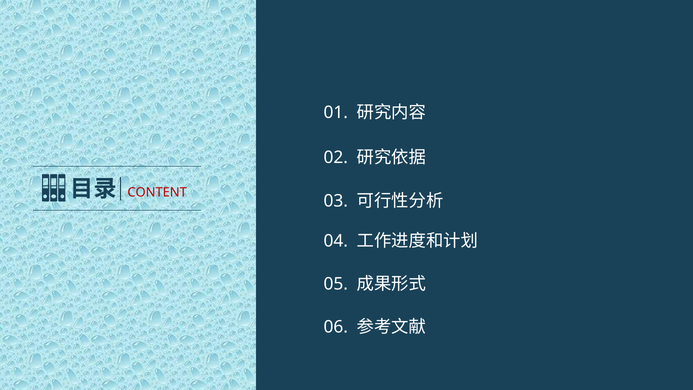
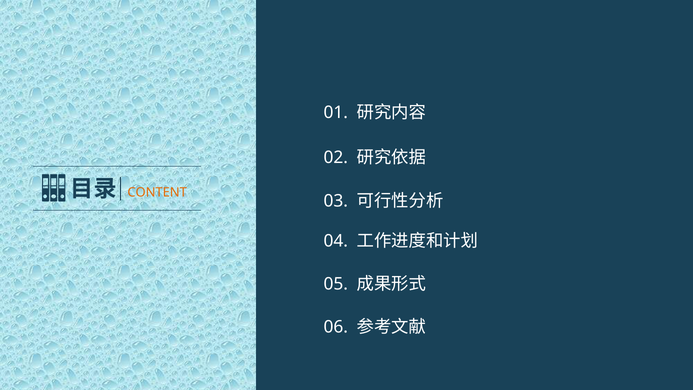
CONTENT colour: red -> orange (157, 192)
